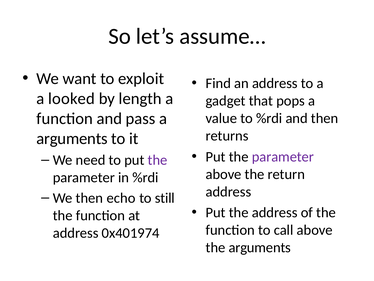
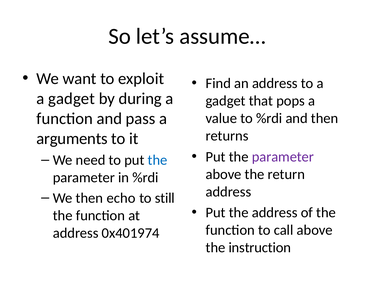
looked: looked -> gadget (72, 98)
length: length -> during (140, 98)
the colour: purple -> blue (158, 160)
the arguments: arguments -> instruction (260, 247)
